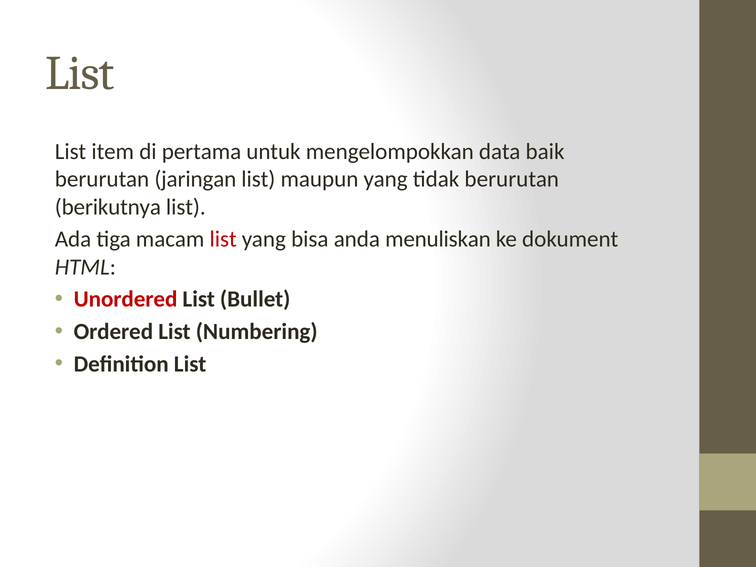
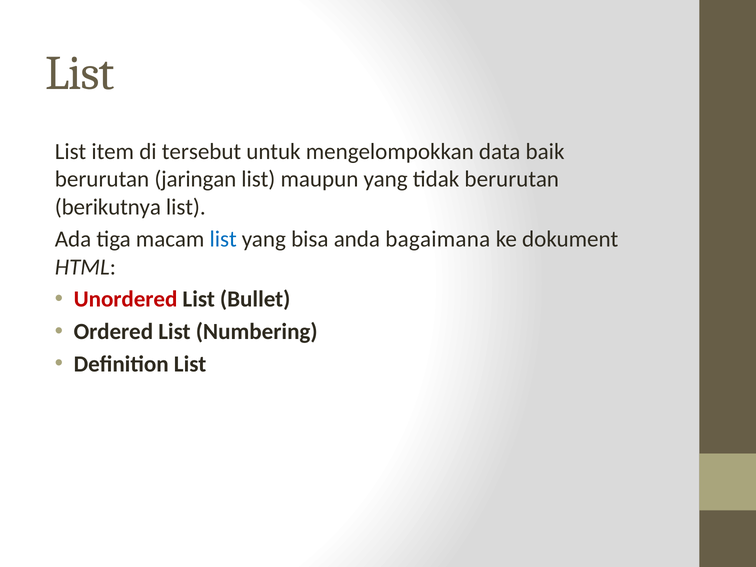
pertama: pertama -> tersebut (201, 152)
list colour: red -> blue (223, 239)
menuliskan: menuliskan -> bagaimana (438, 239)
